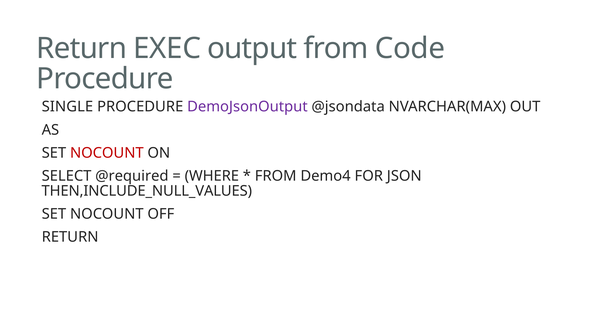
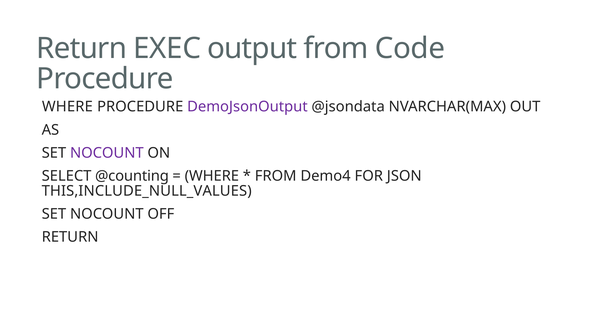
SINGLE: SINGLE -> WHERE (67, 107)
NOCOUNT colour: red -> purple (107, 153)
@required: @required -> @counting (132, 176)
THEN,INCLUDE_NULL_VALUES: THEN,INCLUDE_NULL_VALUES -> THIS,INCLUDE_NULL_VALUES (147, 191)
